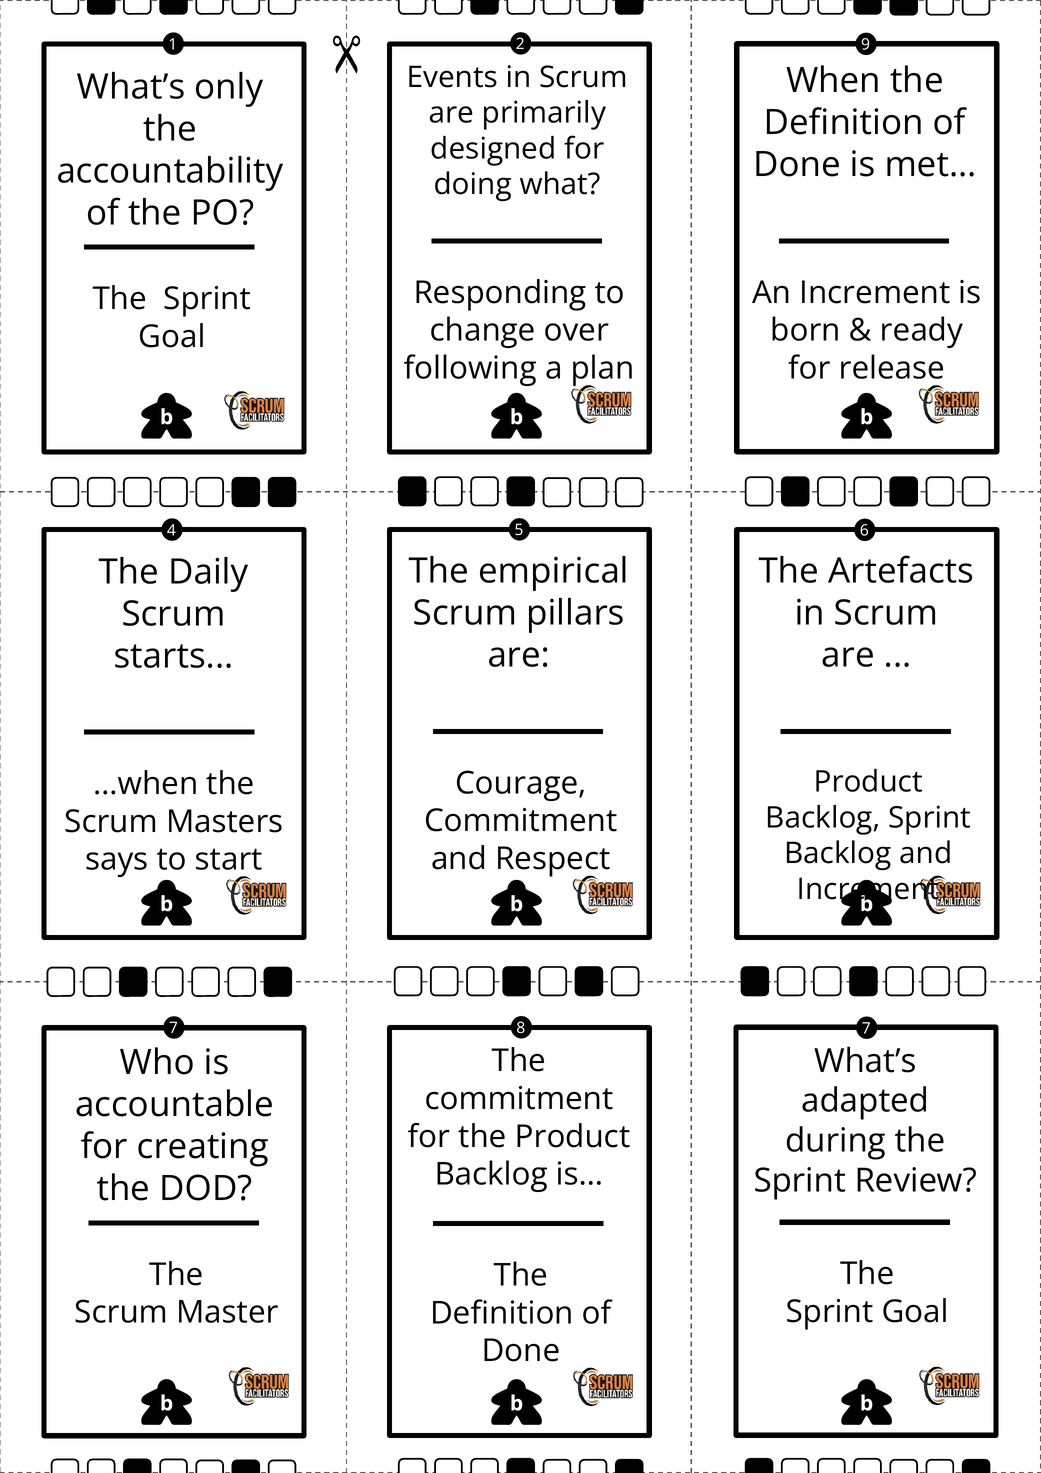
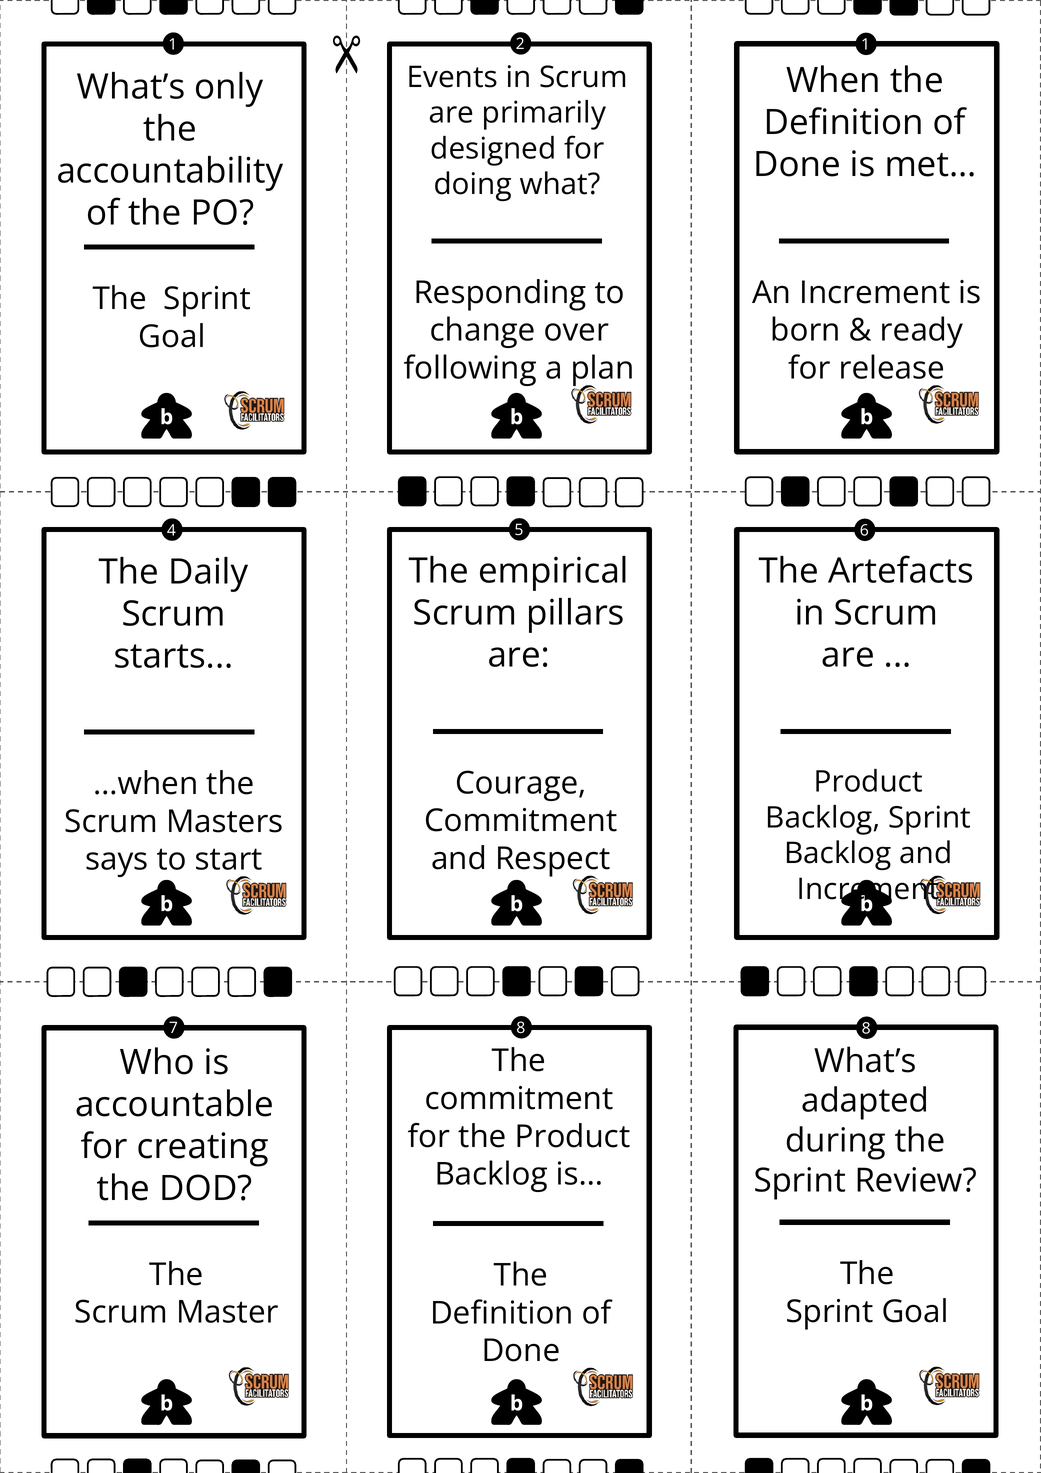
1 9: 9 -> 1 (866, 45)
7 7: 7 -> 8 (866, 1028)
